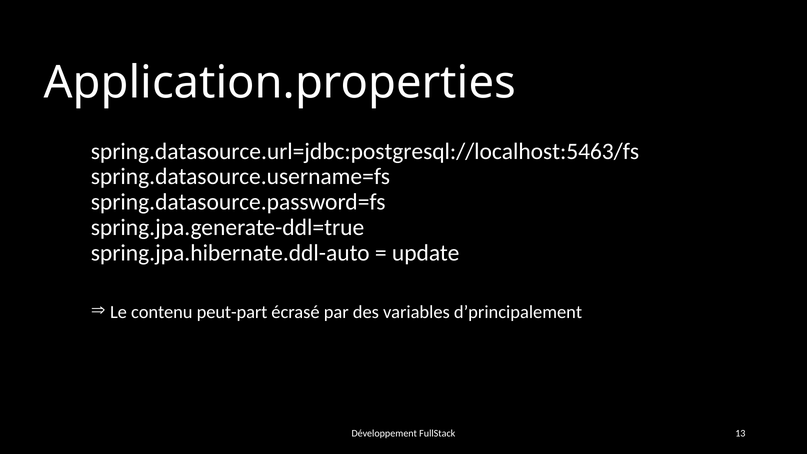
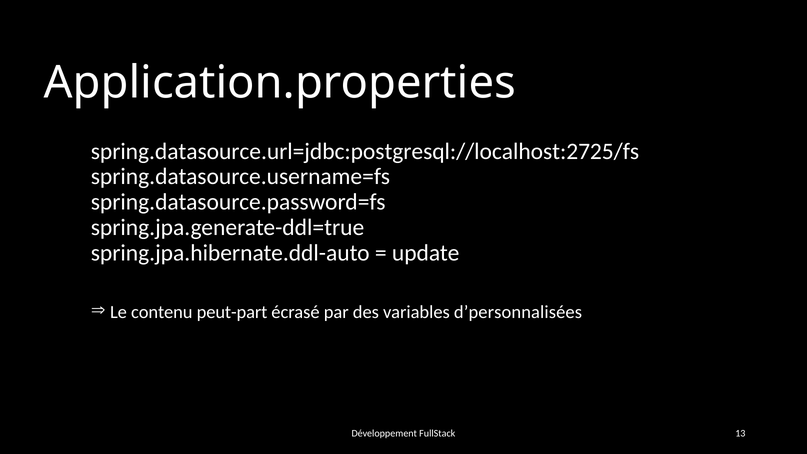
spring.datasource.url=jdbc:postgresql://localhost:5463/fs: spring.datasource.url=jdbc:postgresql://localhost:5463/fs -> spring.datasource.url=jdbc:postgresql://localhost:2725/fs (365, 151)
d’principalement: d’principalement -> d’personnalisées (518, 312)
